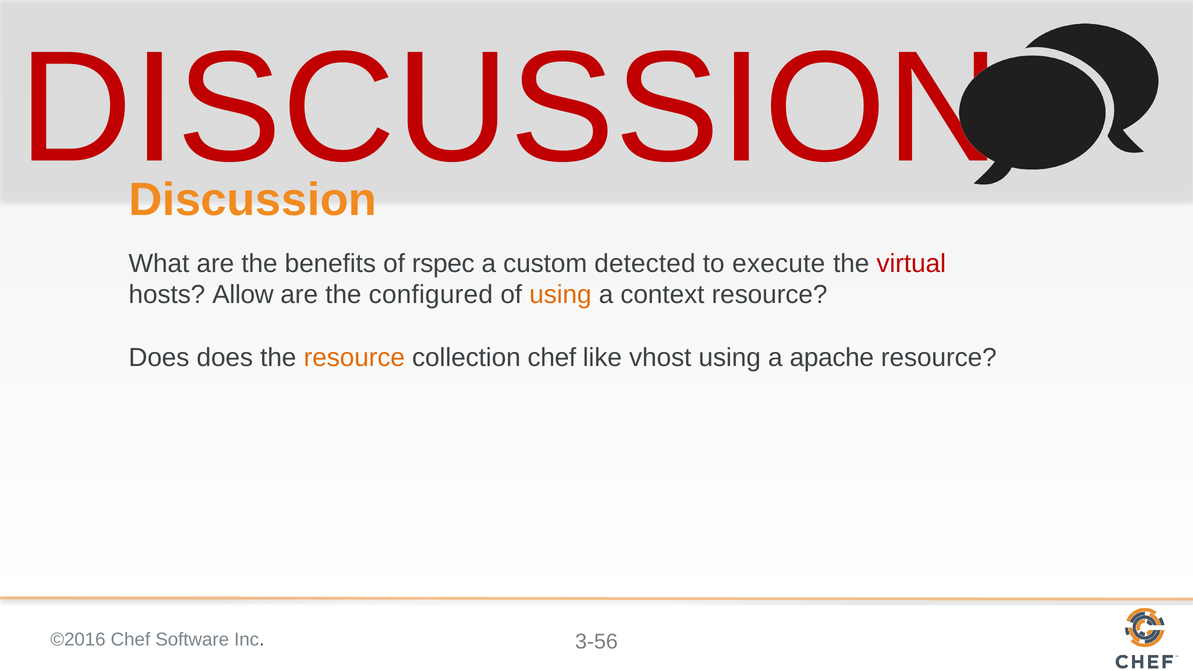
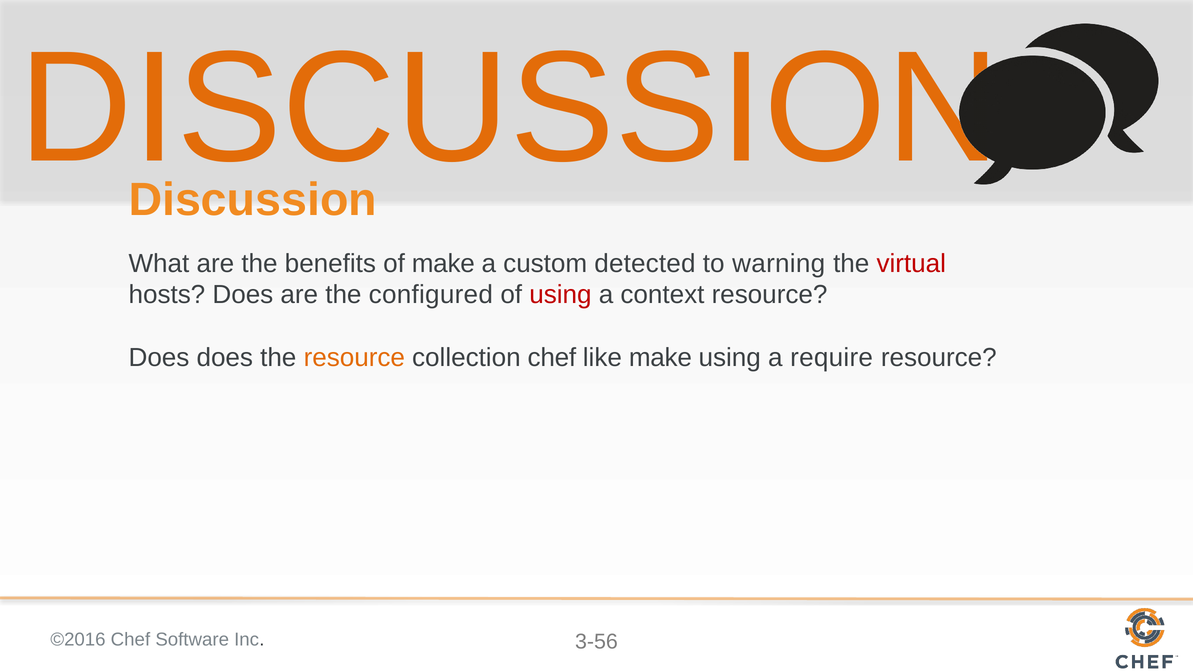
DISCUSSION colour: red -> orange (510, 109)
of rspec: rspec -> make (443, 264)
execute: execute -> warning (779, 264)
hosts Allow: Allow -> Does (243, 295)
using colour: orange -> red (560, 295)
like vhost: vhost -> make (660, 358)
apache: apache -> require (832, 358)
